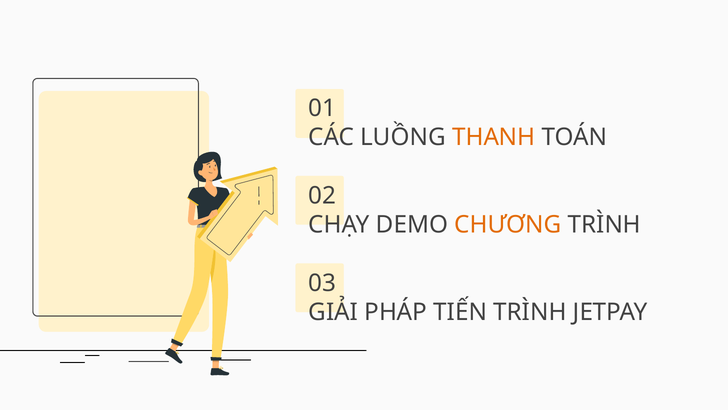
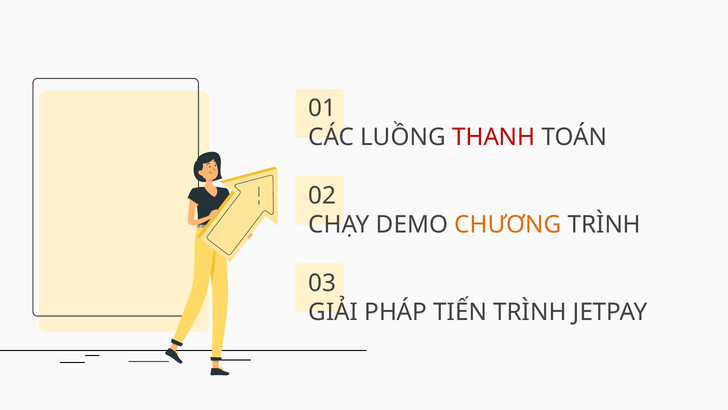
THANH colour: orange -> red (494, 137)
